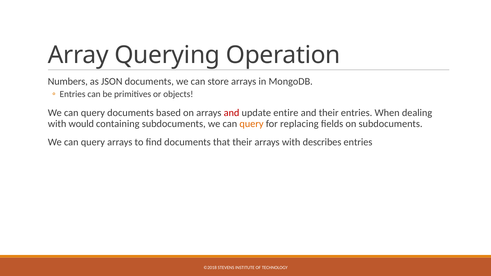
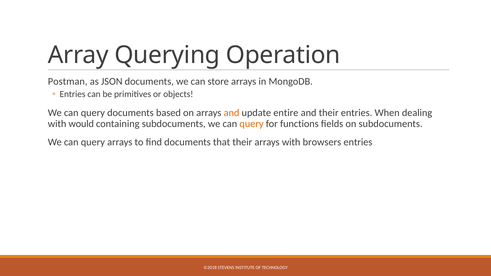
Numbers: Numbers -> Postman (68, 82)
and colour: red -> orange (232, 113)
replacing: replacing -> functions (299, 124)
describes: describes -> browsers (322, 142)
